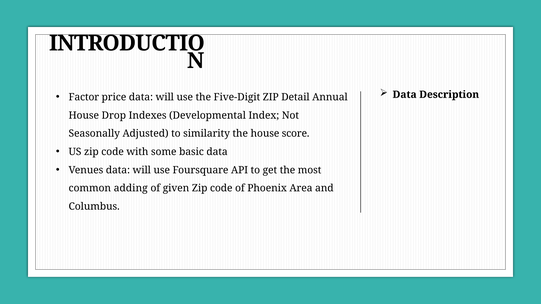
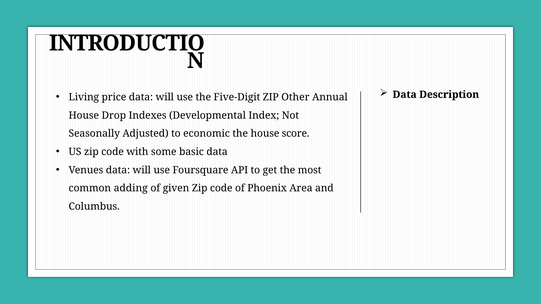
Factor: Factor -> Living (84, 97)
Detail: Detail -> Other (295, 97)
similarity: similarity -> economic (207, 134)
